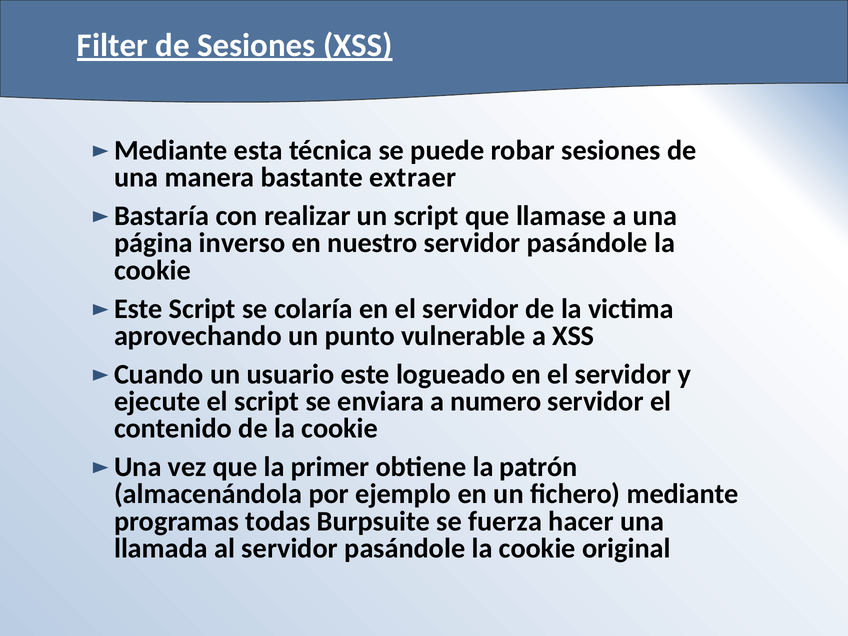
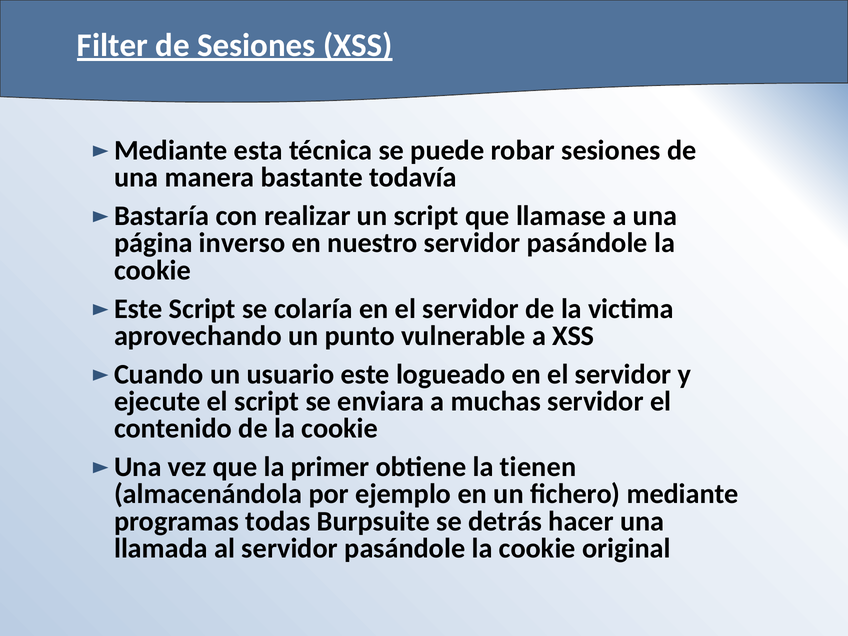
extraer: extraer -> todavía (413, 177)
numero: numero -> muchas (496, 401)
patrón: patrón -> tienen (538, 467)
fuerza: fuerza -> detrás (505, 521)
